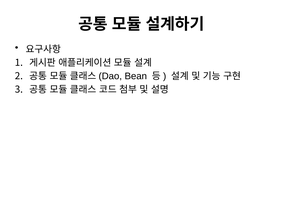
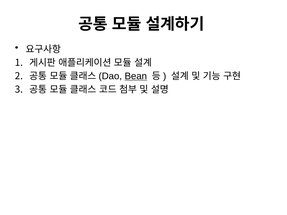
Bean underline: none -> present (136, 76)
